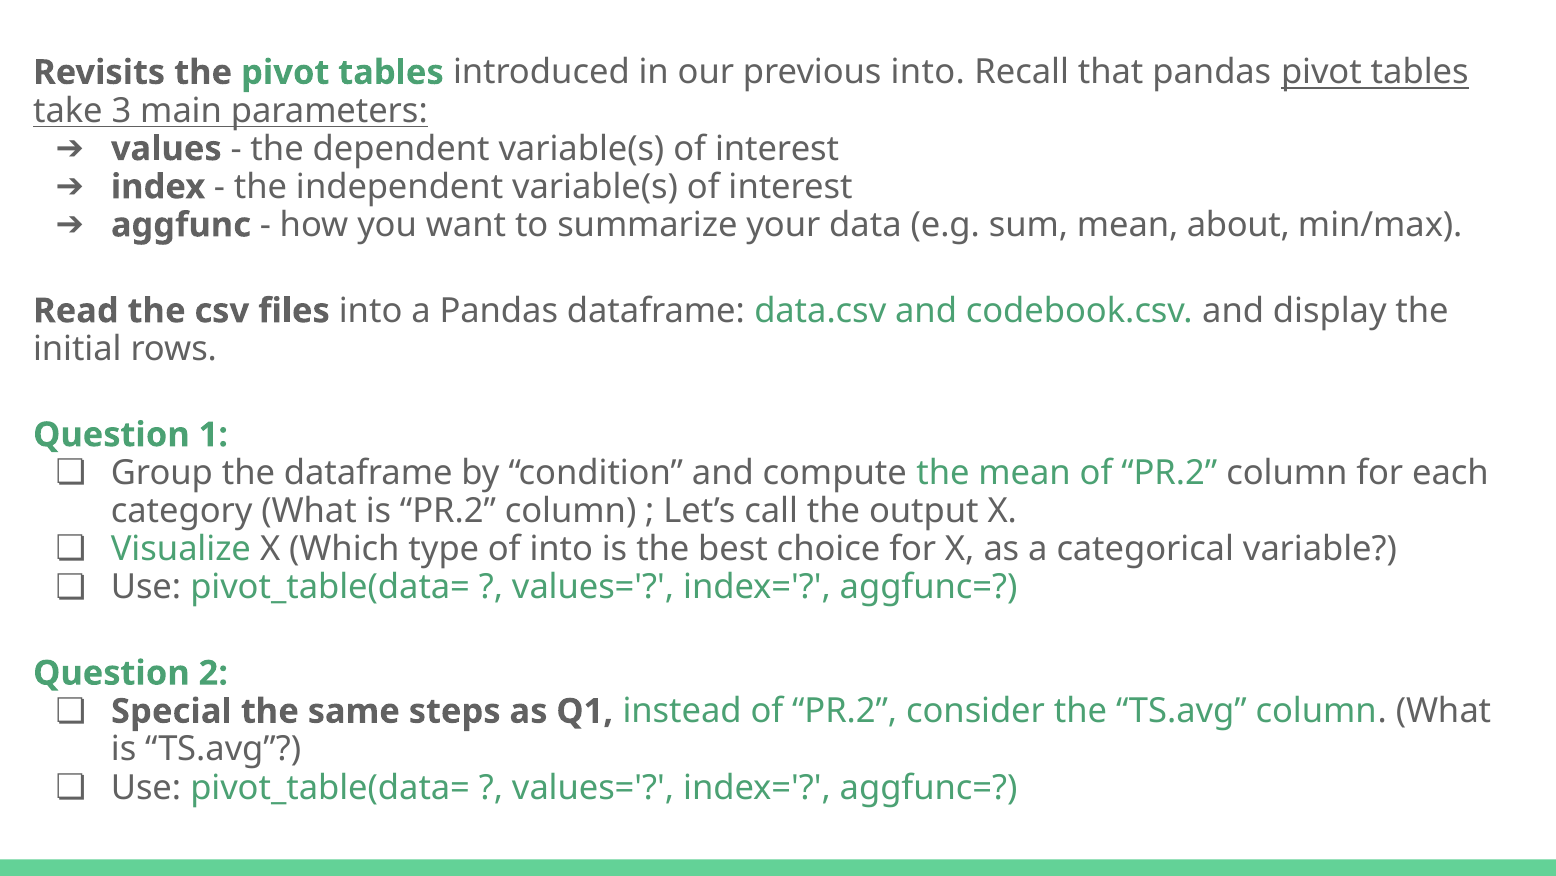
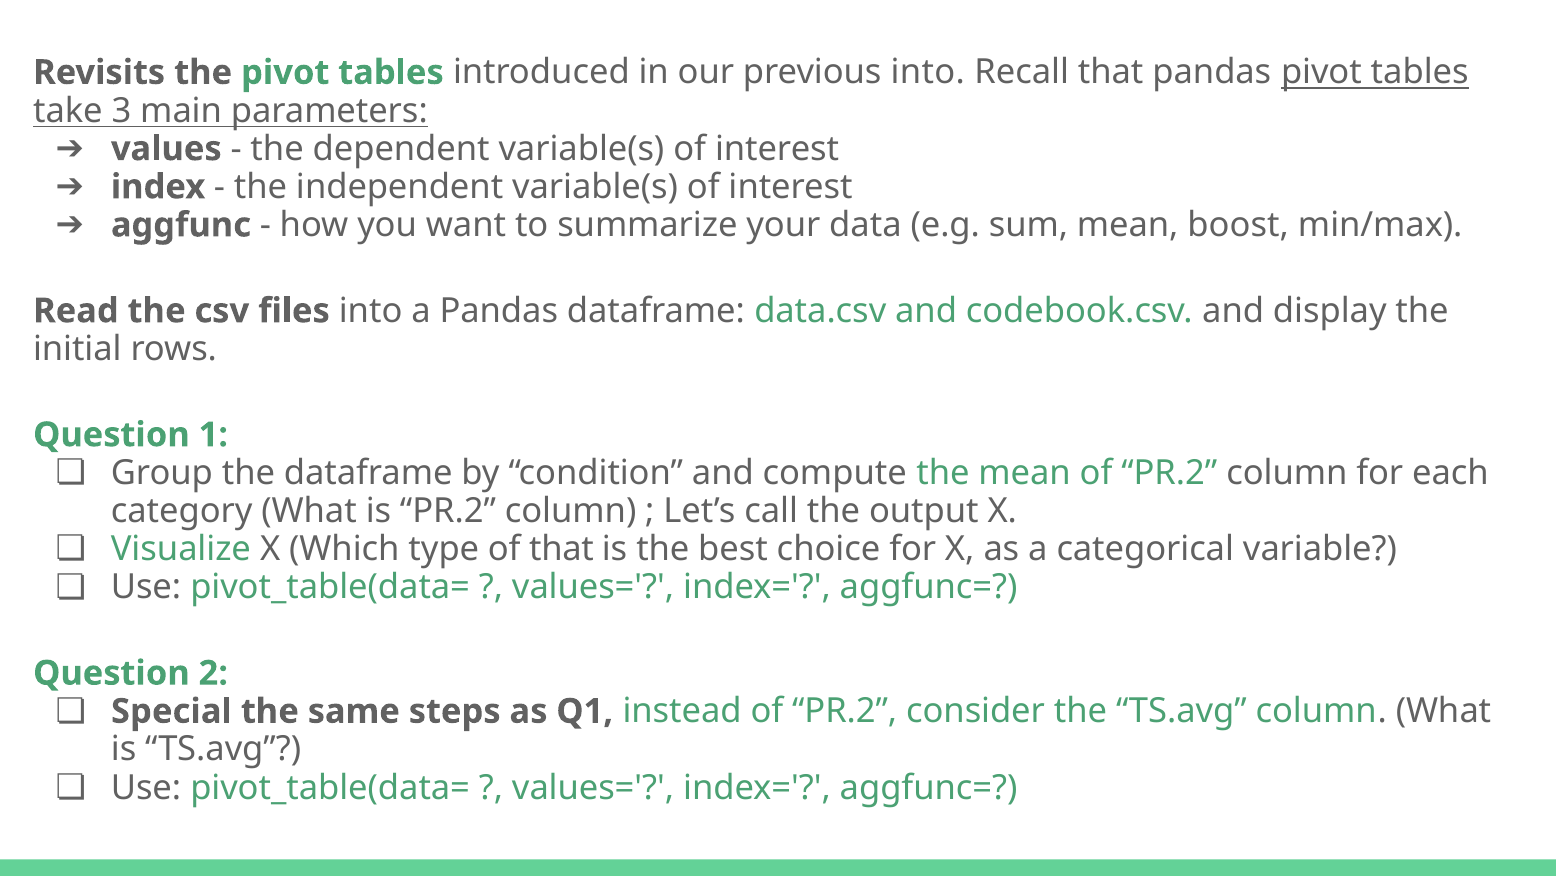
about: about -> boost (1238, 225)
of into: into -> that (561, 549)
